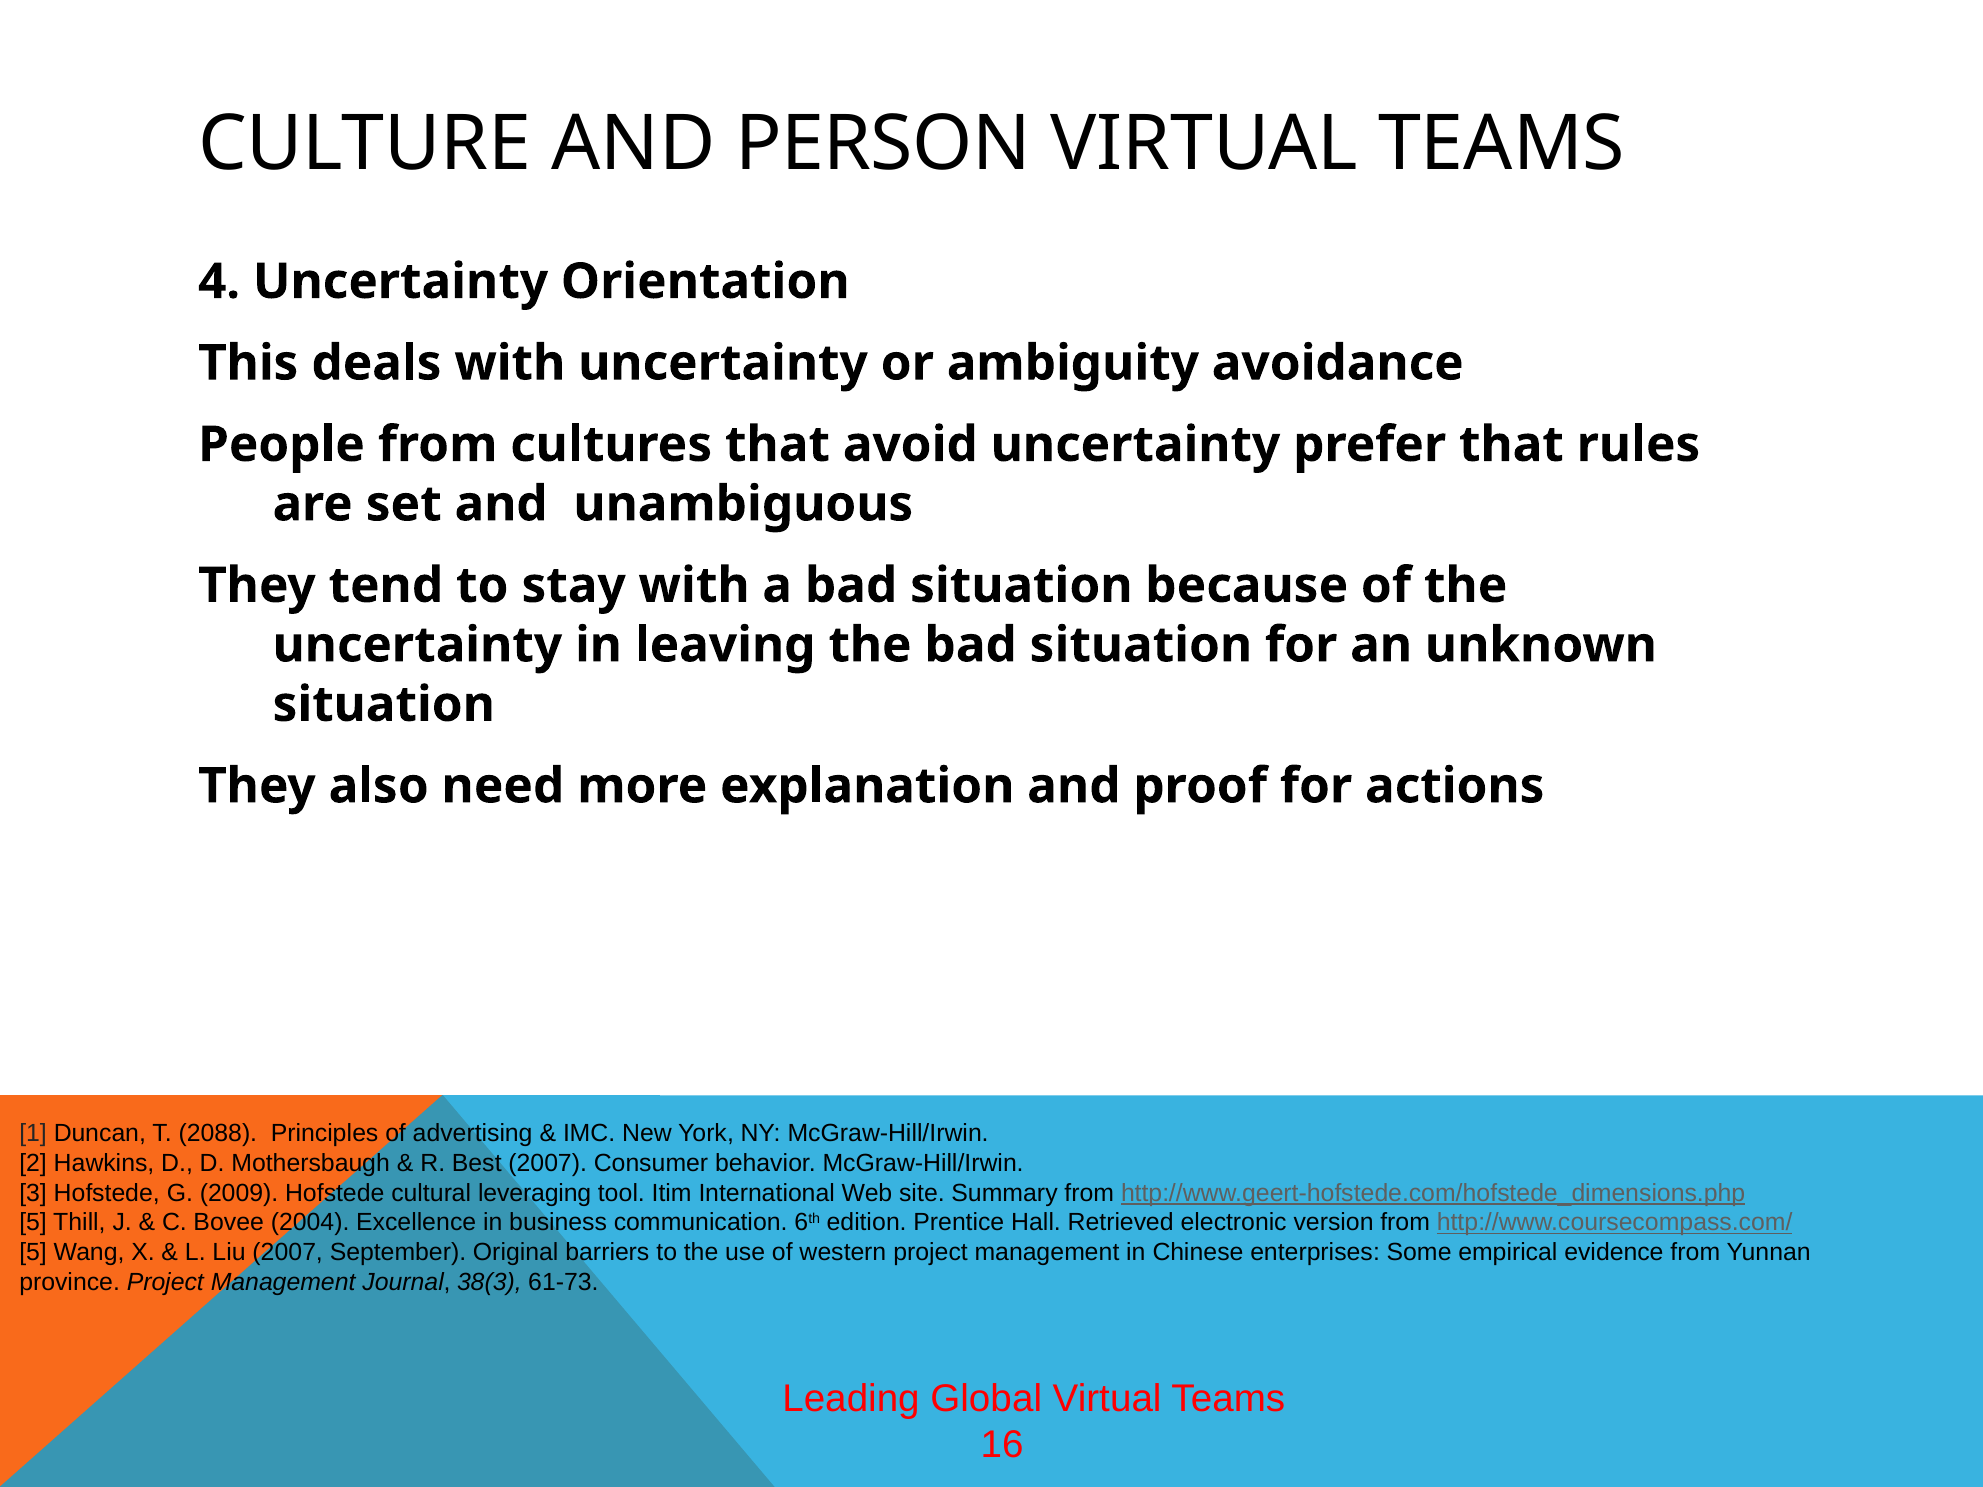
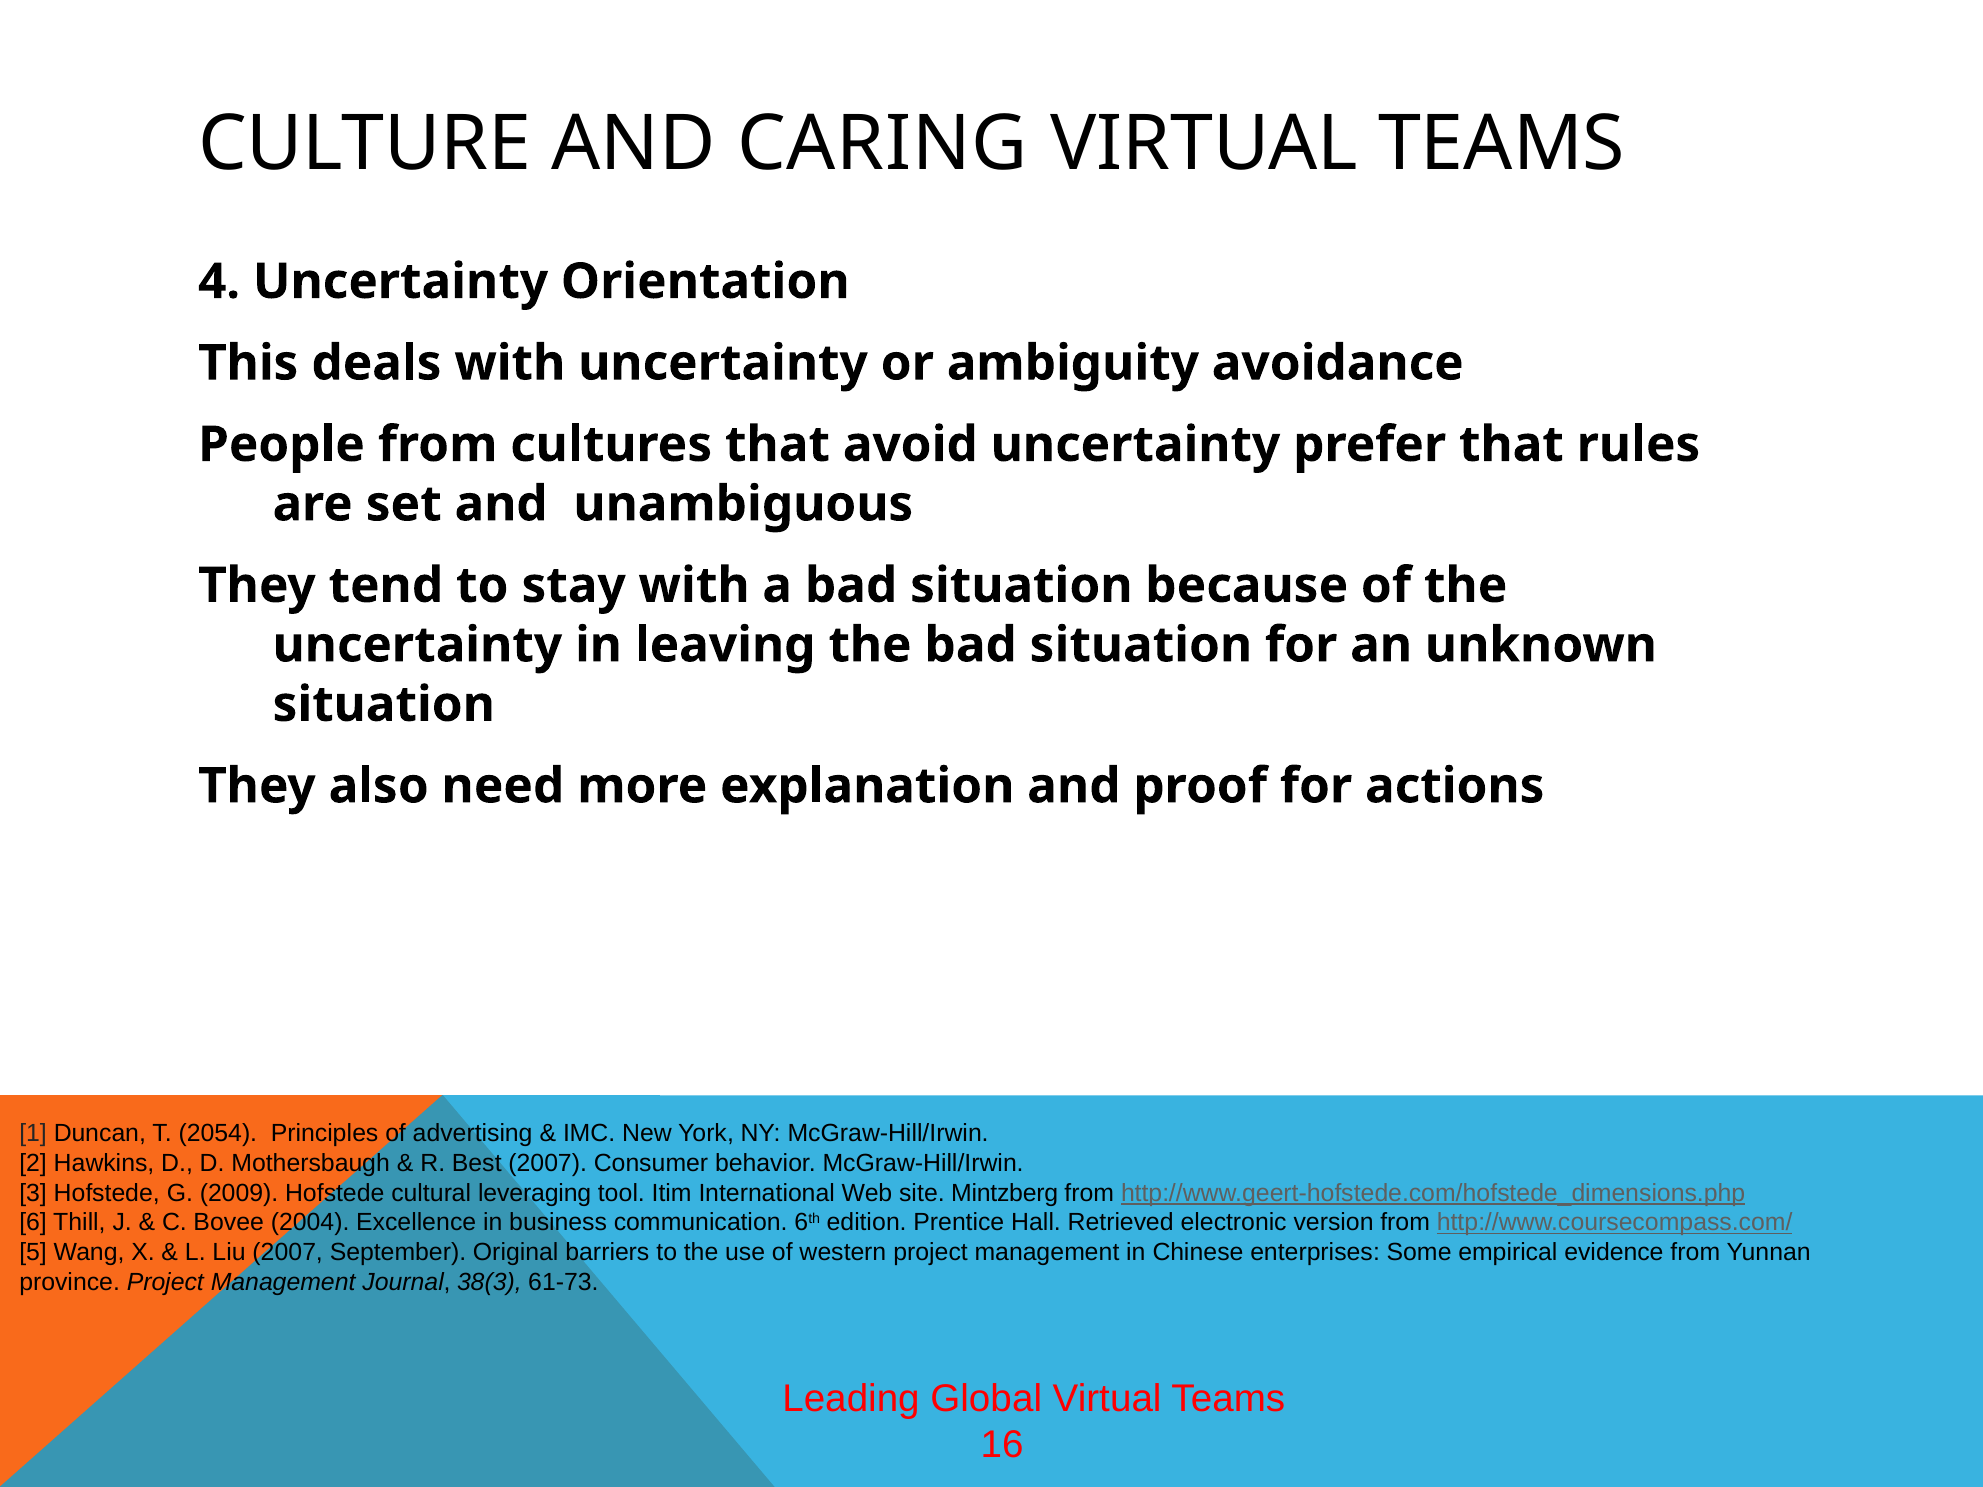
PERSON: PERSON -> CARING (882, 144)
2088: 2088 -> 2054 (218, 1134)
Summary: Summary -> Mintzberg (1005, 1193)
5: 5 -> 6 (33, 1223)
